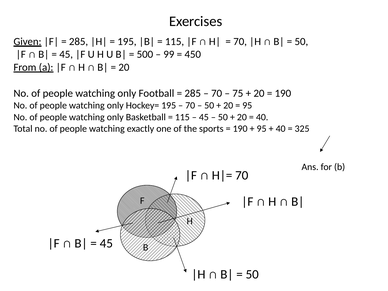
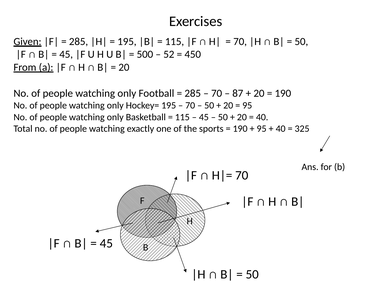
99: 99 -> 52 (169, 54)
75: 75 -> 87 (238, 93)
